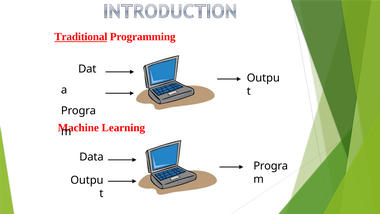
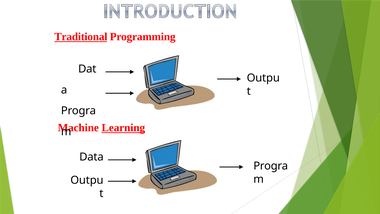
Learning underline: none -> present (123, 128)
